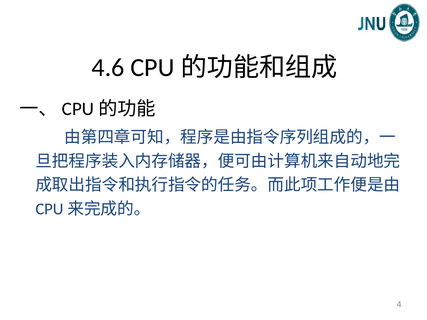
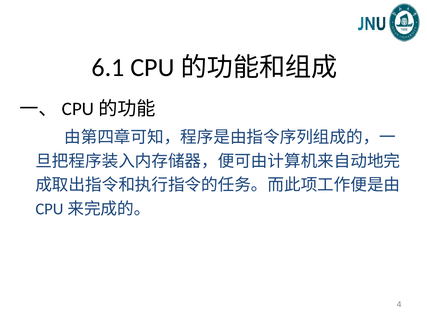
4.6: 4.6 -> 6.1 (108, 68)
